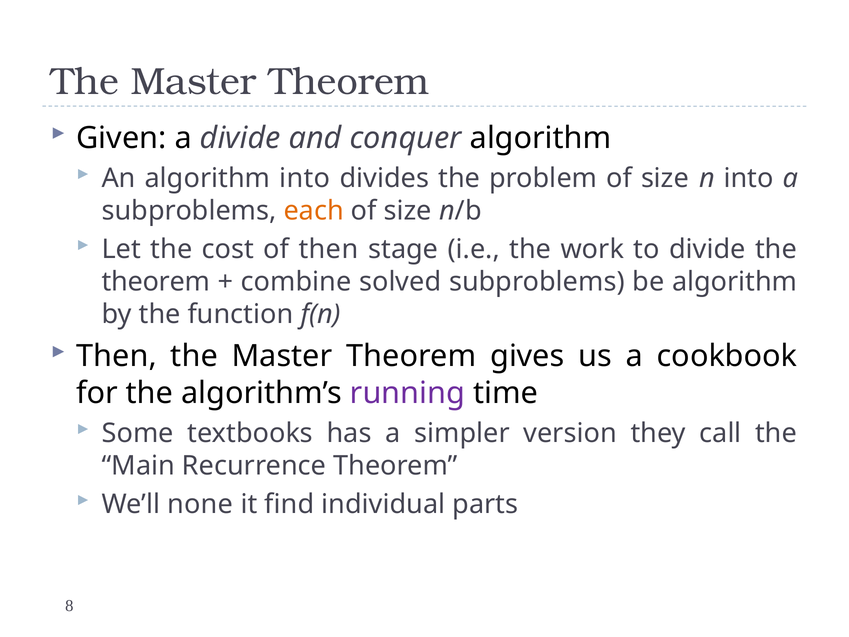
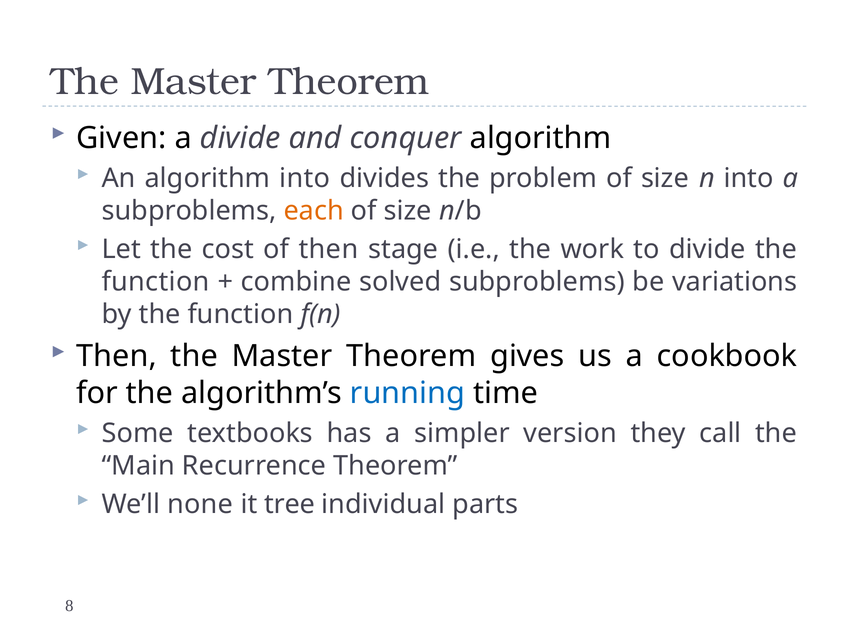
theorem: theorem -> function (156, 282)
be algorithm: algorithm -> variations (735, 282)
running colour: purple -> blue (407, 393)
find: find -> tree (290, 504)
